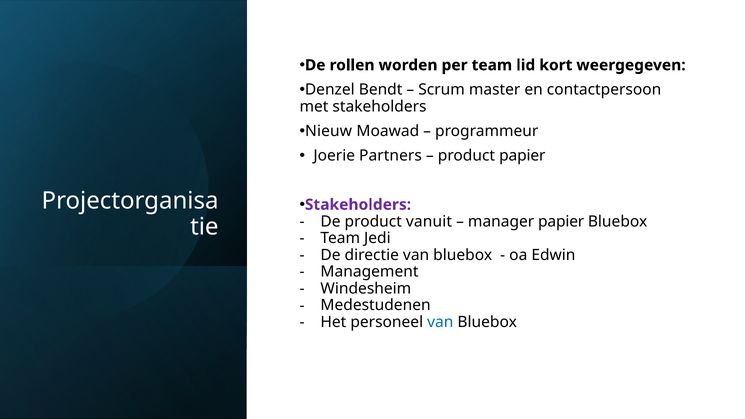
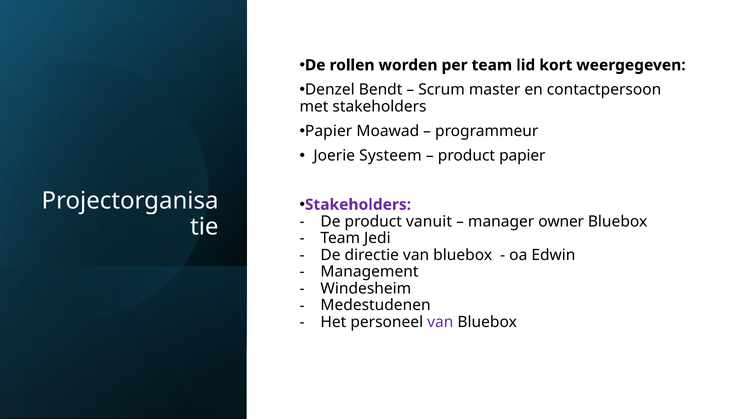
Nieuw: Nieuw -> Papier (329, 131)
Partners: Partners -> Systeem (390, 156)
manager papier: papier -> owner (561, 221)
van colour: blue -> purple (440, 322)
